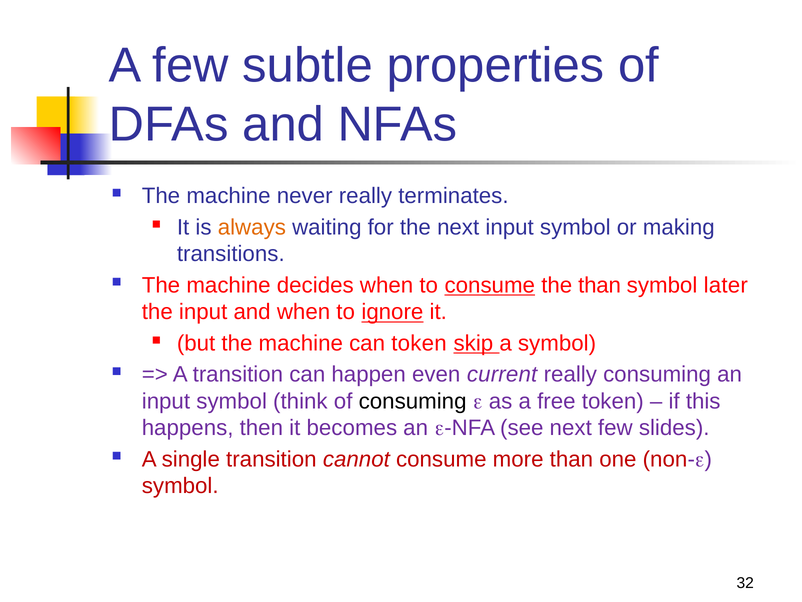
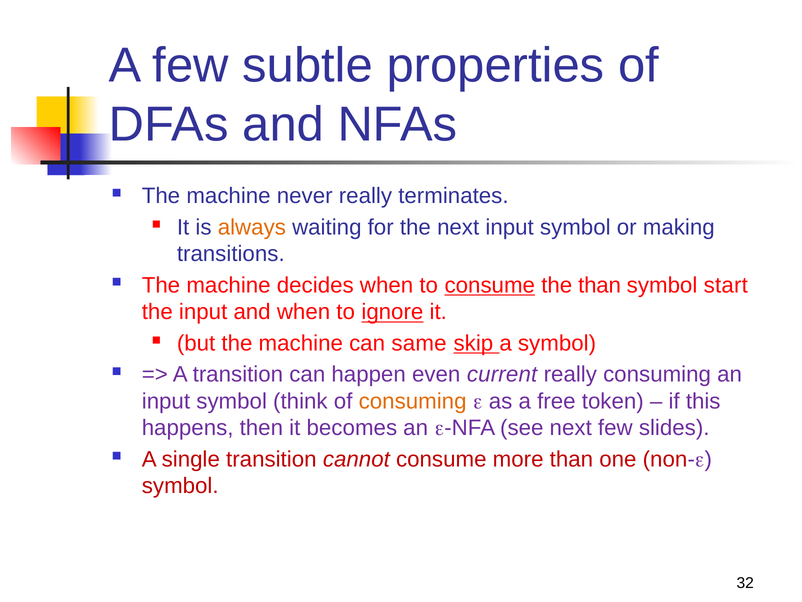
later: later -> start (726, 285)
can token: token -> same (419, 343)
consuming colour: black -> orange (413, 401)
